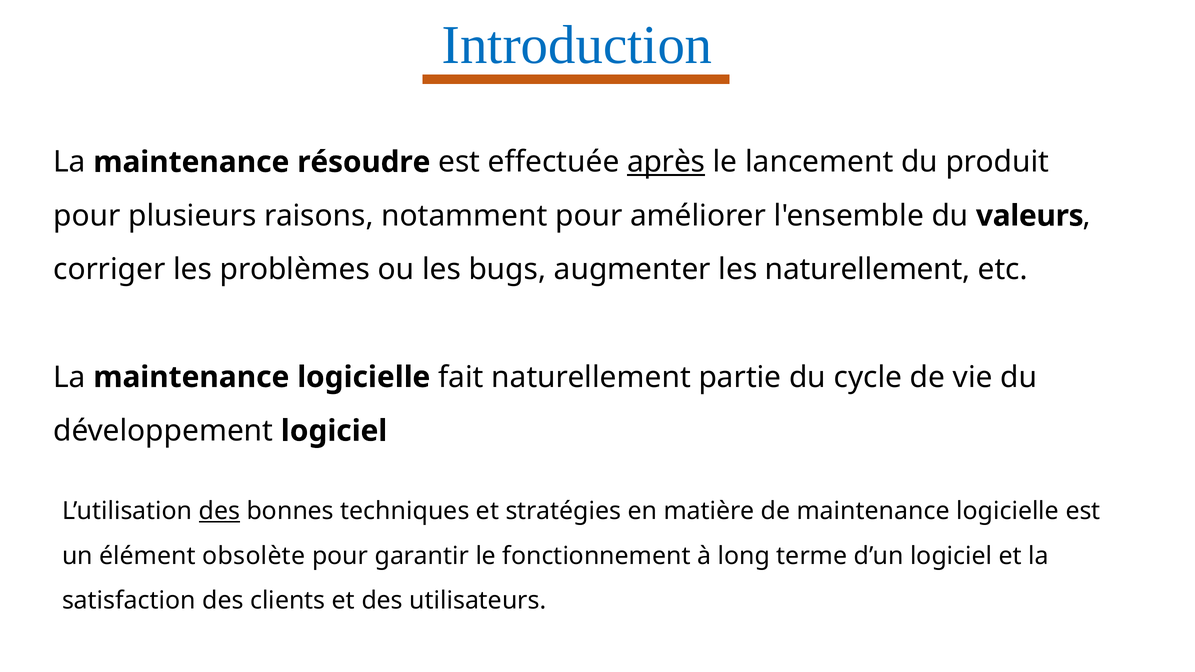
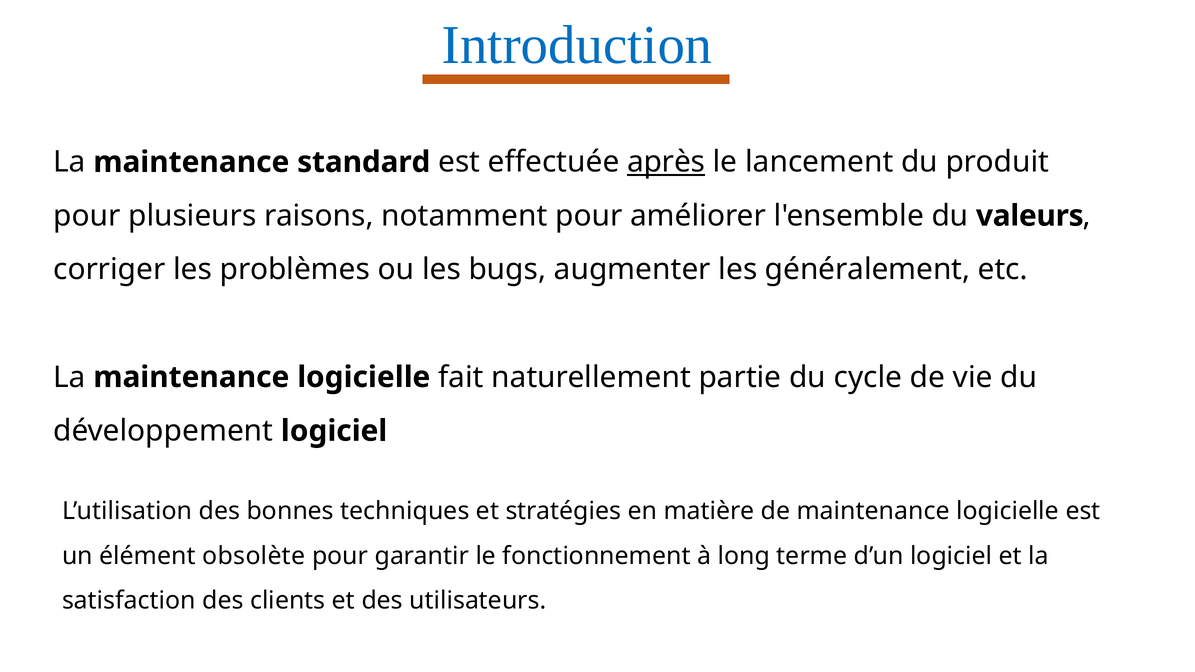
résoudre: résoudre -> standard (364, 162)
les naturellement: naturellement -> généralement (868, 270)
des underline: present -> none (219, 511)
